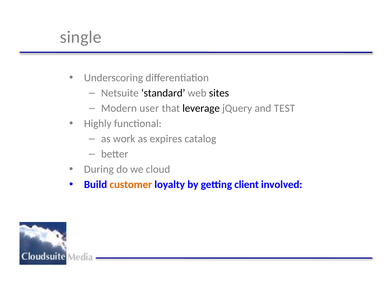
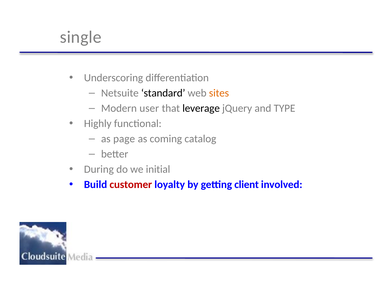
sites colour: black -> orange (219, 93)
TEST: TEST -> TYPE (285, 108)
work: work -> page (124, 139)
expires: expires -> coming (166, 139)
cloud: cloud -> initial (158, 169)
customer colour: orange -> red (131, 185)
